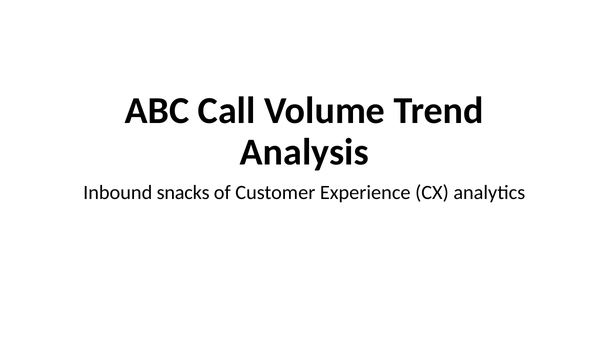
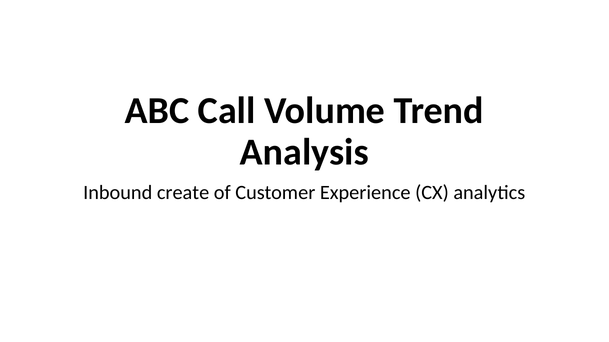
snacks: snacks -> create (183, 193)
